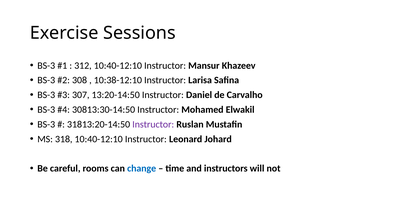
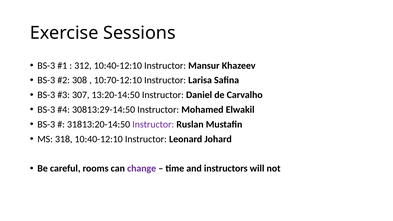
10:38-12:10: 10:38-12:10 -> 10:70-12:10 (118, 80)
30813:30-14:50: 30813:30-14:50 -> 30813:29-14:50 (104, 110)
change colour: blue -> purple (142, 168)
